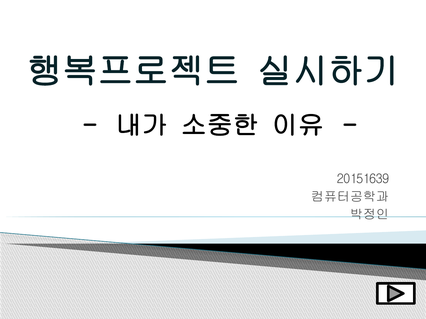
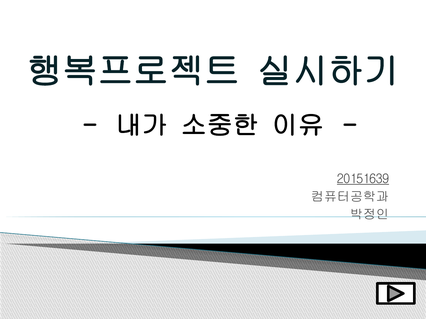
20151639 underline: none -> present (363, 179)
